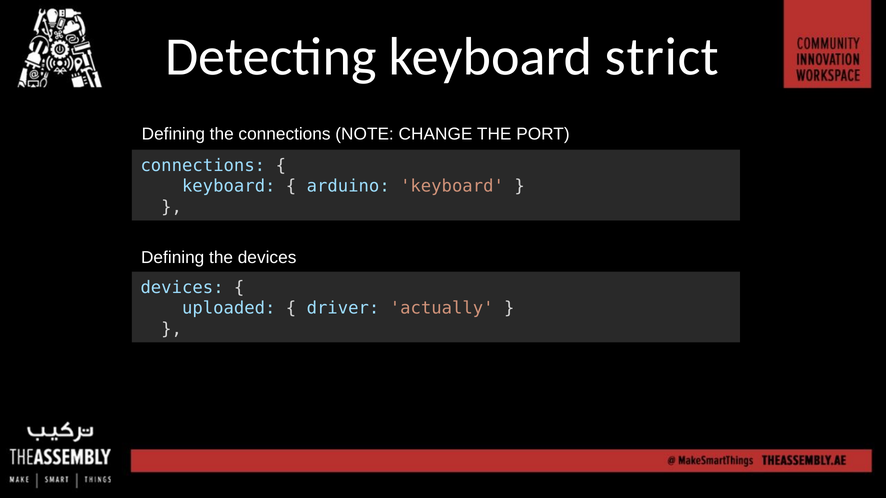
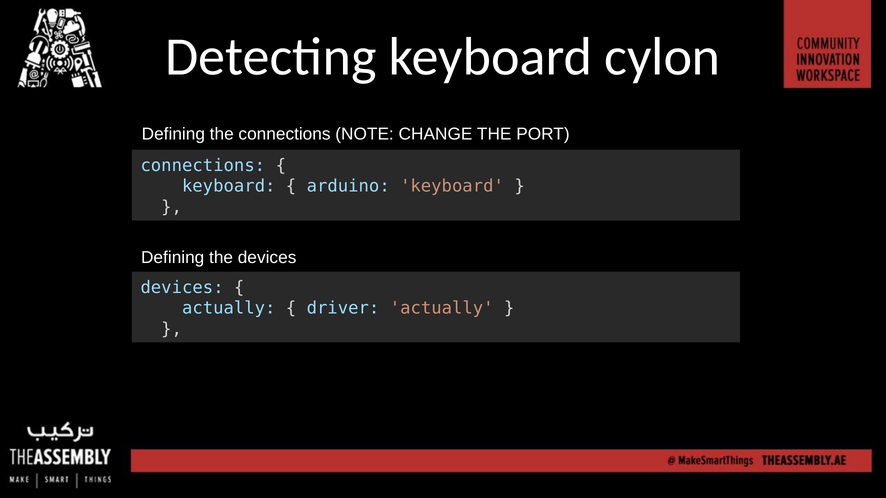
strict: strict -> cylon (662, 57)
uploaded: uploaded -> actually (229, 308)
